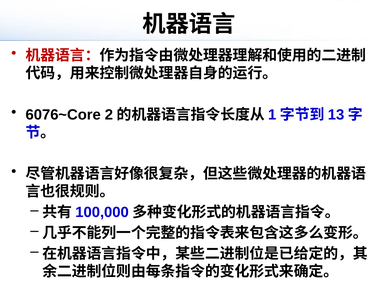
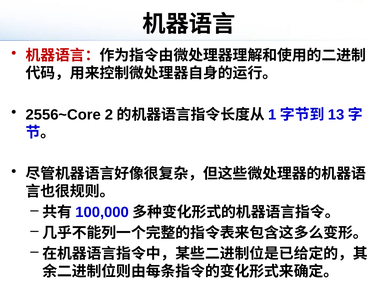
6076~Core: 6076~Core -> 2556~Core (63, 115)
